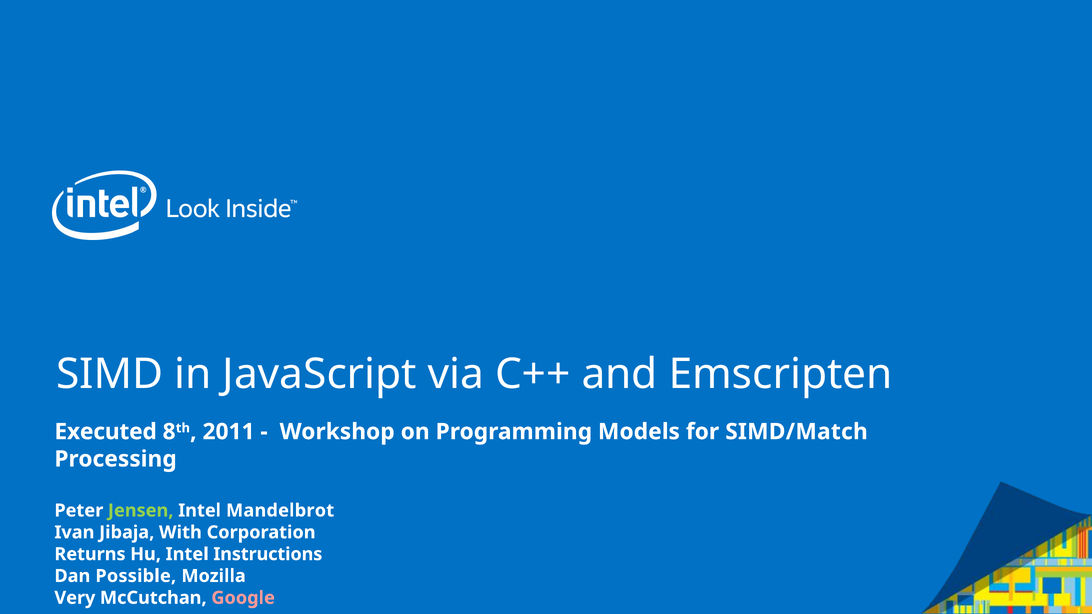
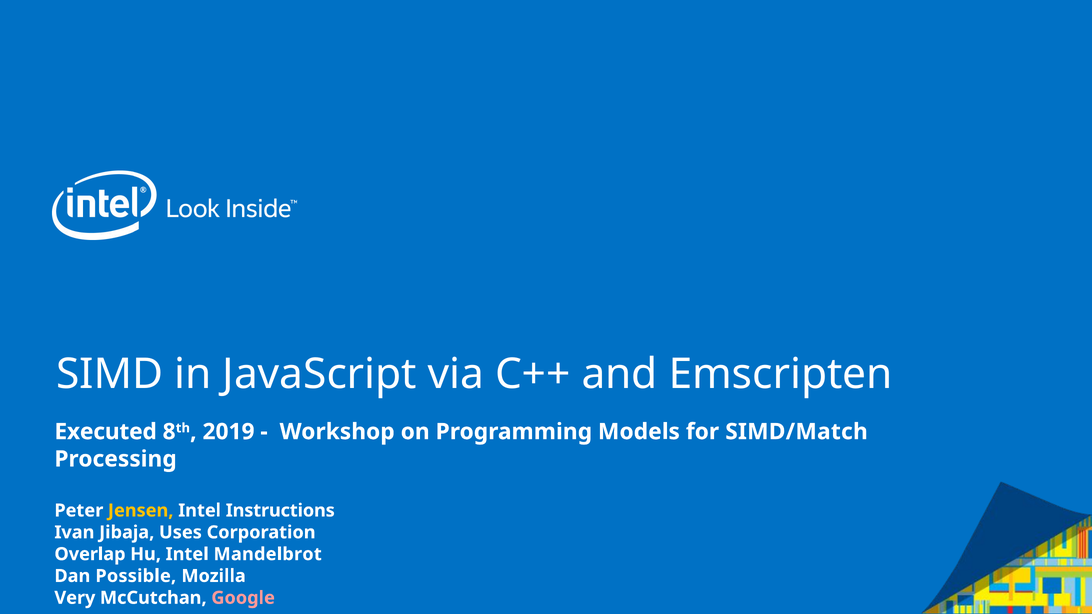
2011: 2011 -> 2019 (229, 432)
Jensen colour: light green -> yellow (141, 511)
Mandelbrot: Mandelbrot -> Instructions (280, 511)
With: With -> Uses (180, 533)
Returns: Returns -> Overlap (90, 554)
Instructions: Instructions -> Mandelbrot (268, 554)
